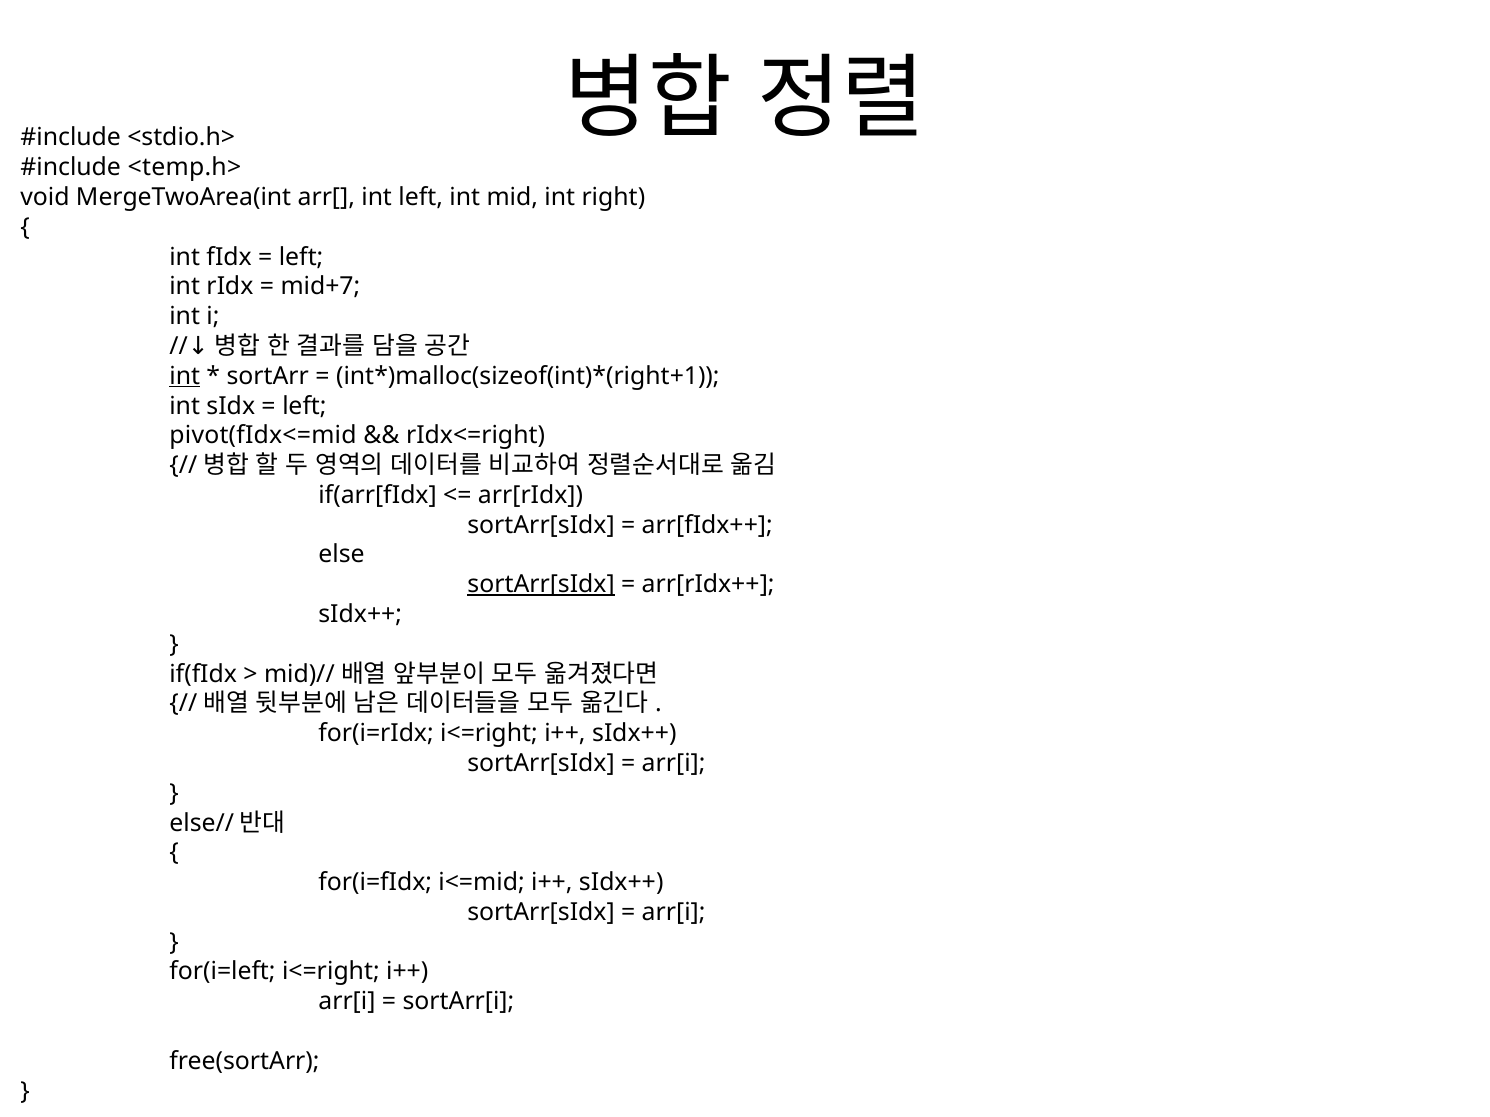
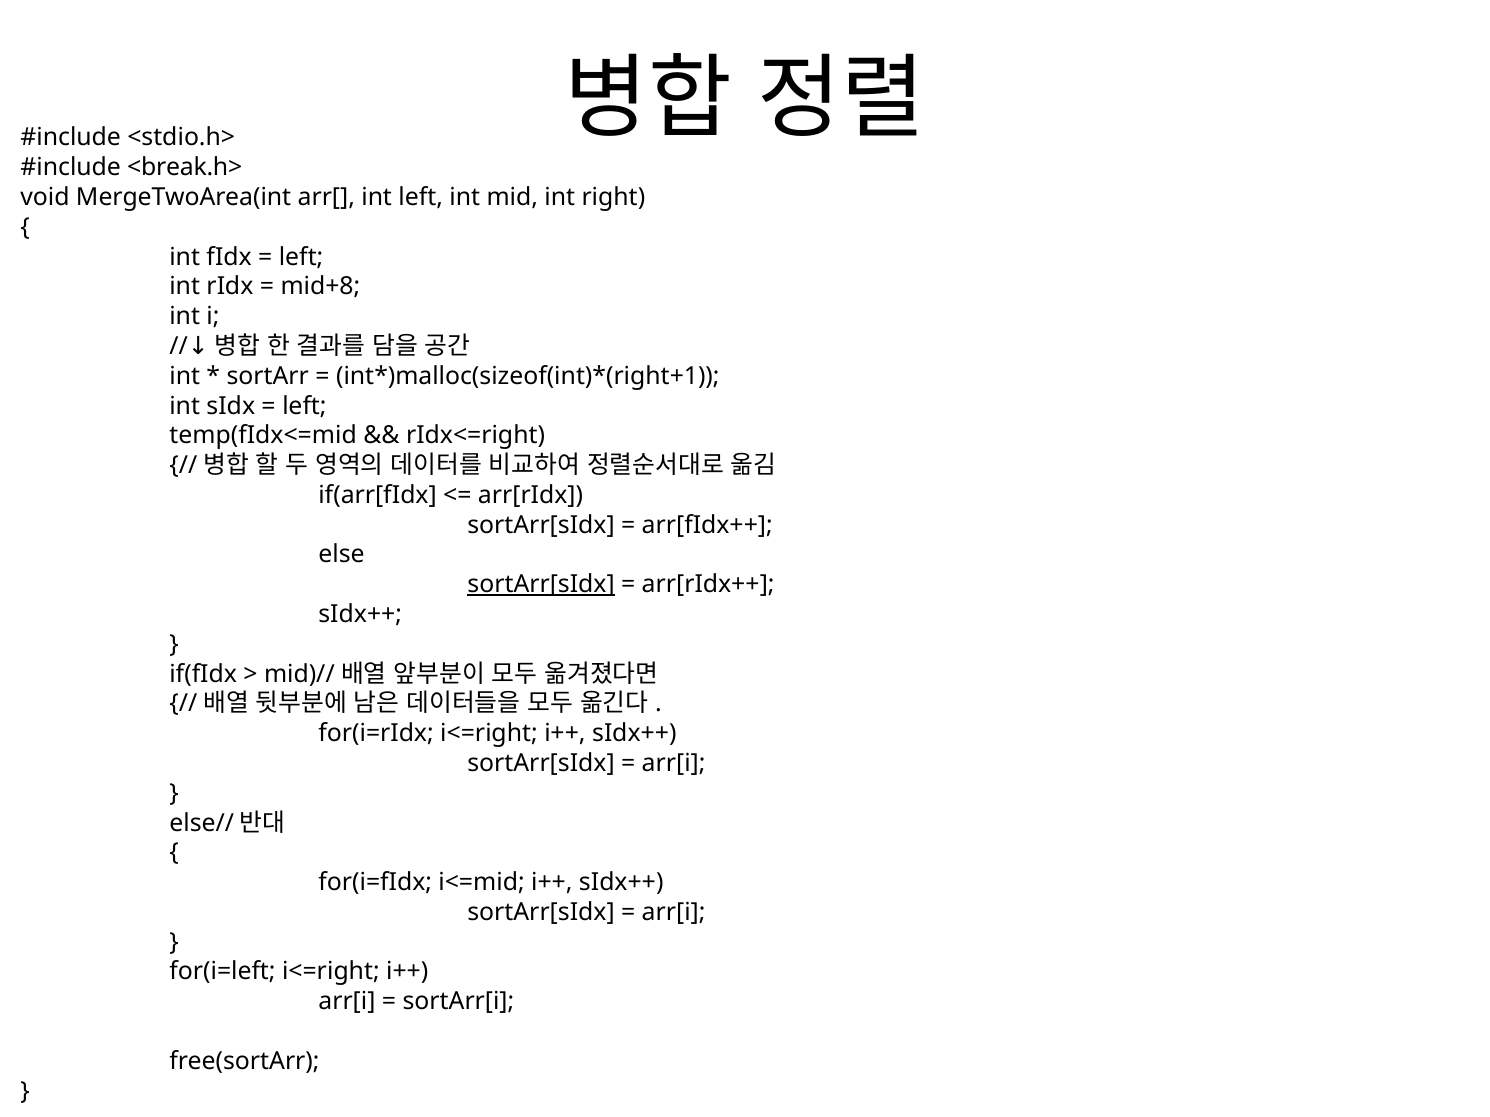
<temp.h>: <temp.h> -> <break.h> (185, 168)
mid+7: mid+7 -> mid+8 (320, 287)
int underline: present -> none (185, 376)
pivot(fIdx<=mid: pivot(fIdx<=mid -> temp(fIdx<=mid (263, 436)
